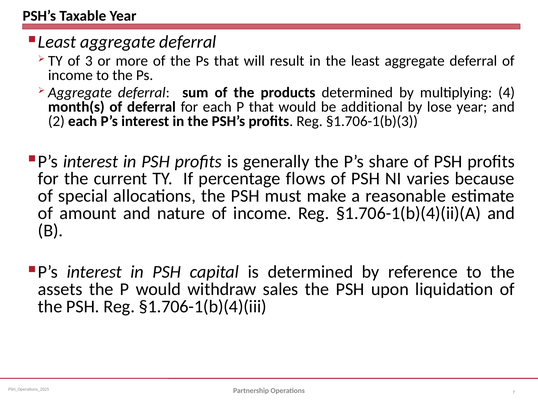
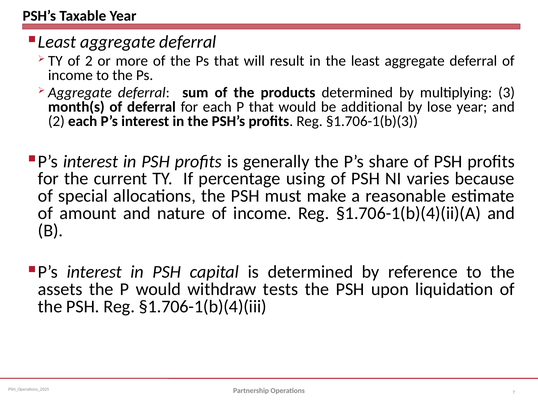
of 3: 3 -> 2 (89, 61)
4: 4 -> 3 (507, 92)
flows: flows -> using (306, 178)
sales: sales -> tests (281, 289)
